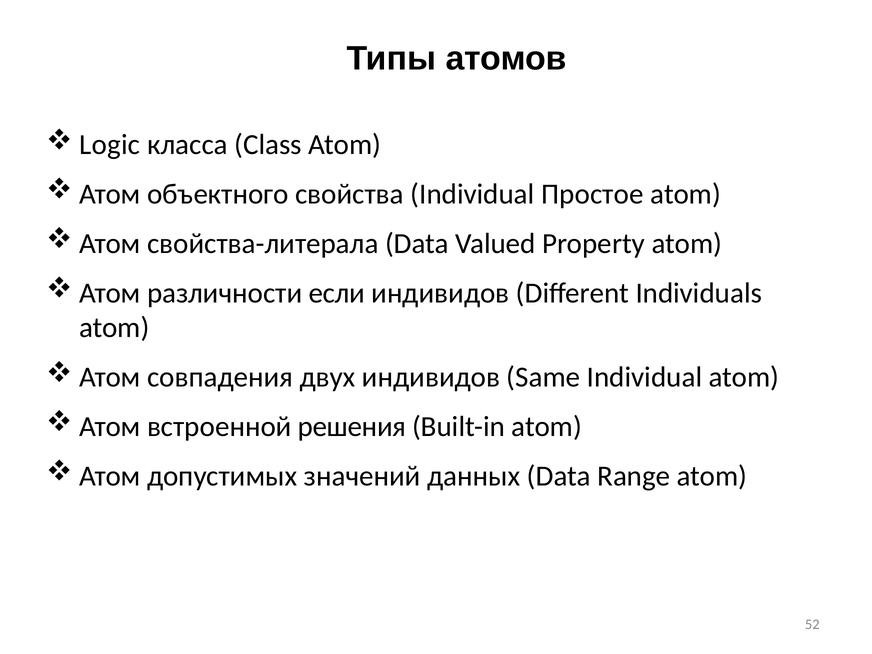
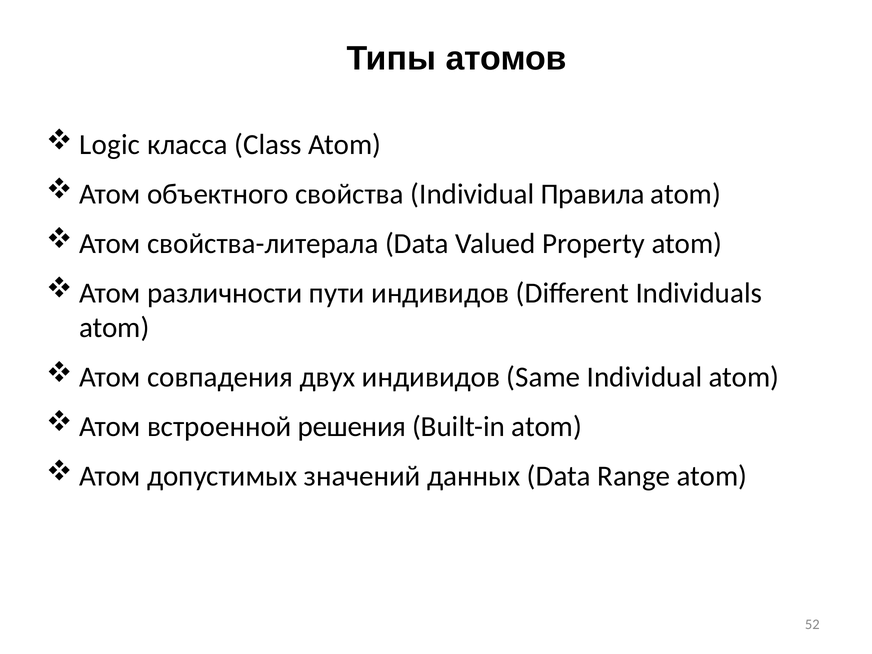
Простое: Простое -> Правила (593, 194)
если: если -> пути (337, 293)
